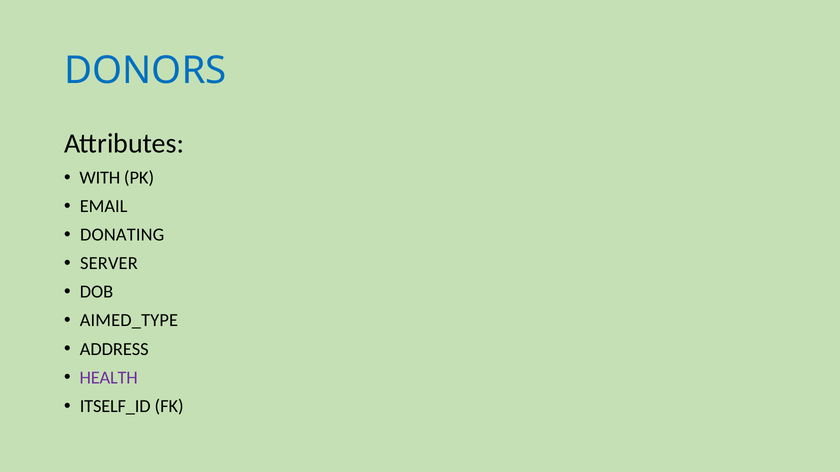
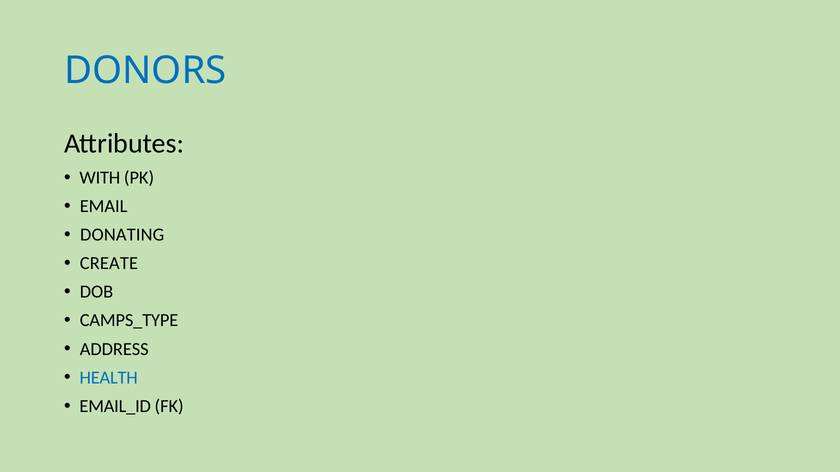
SERVER: SERVER -> CREATE (109, 264)
AIMED_TYPE: AIMED_TYPE -> CAMPS_TYPE (129, 321)
HEALTH colour: purple -> blue (109, 378)
ITSELF_ID: ITSELF_ID -> EMAIL_ID (115, 407)
